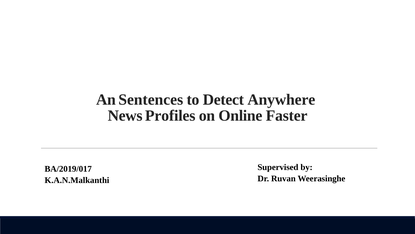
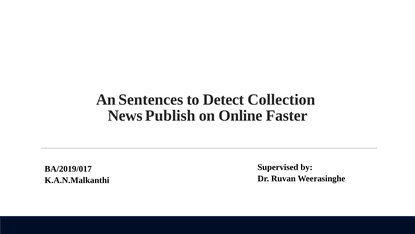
Anywhere: Anywhere -> Collection (281, 99)
Profiles: Profiles -> Publish (170, 115)
